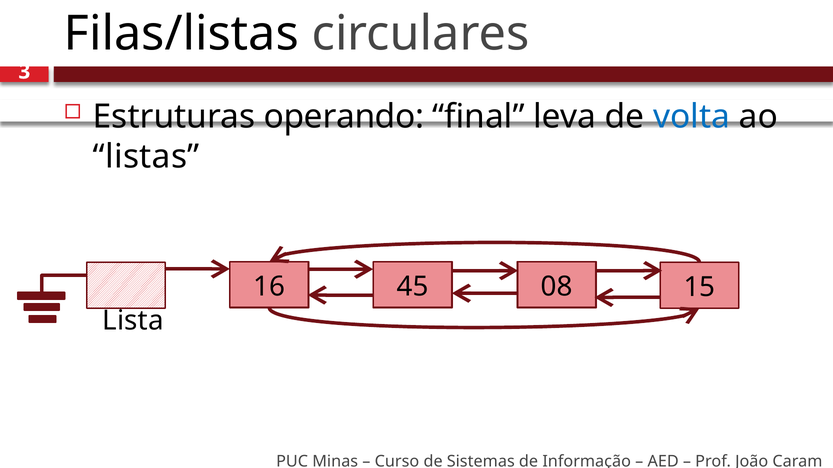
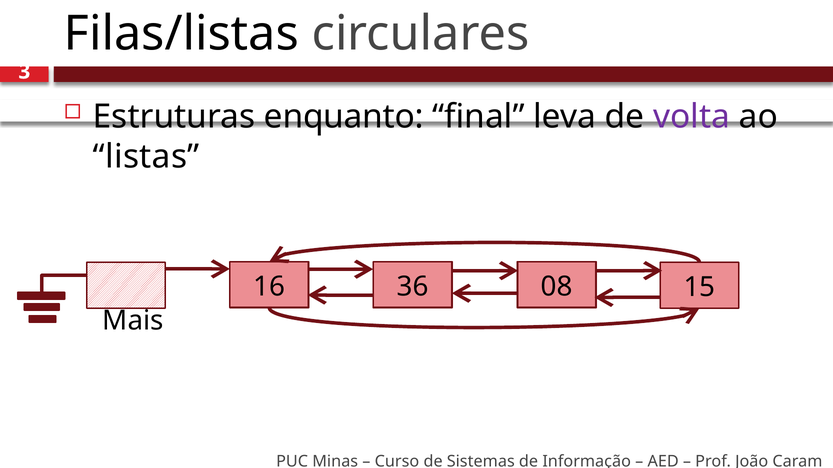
operando: operando -> enquanto (344, 117)
volta colour: blue -> purple (692, 117)
45: 45 -> 36 (413, 287)
Lista: Lista -> Mais (133, 321)
